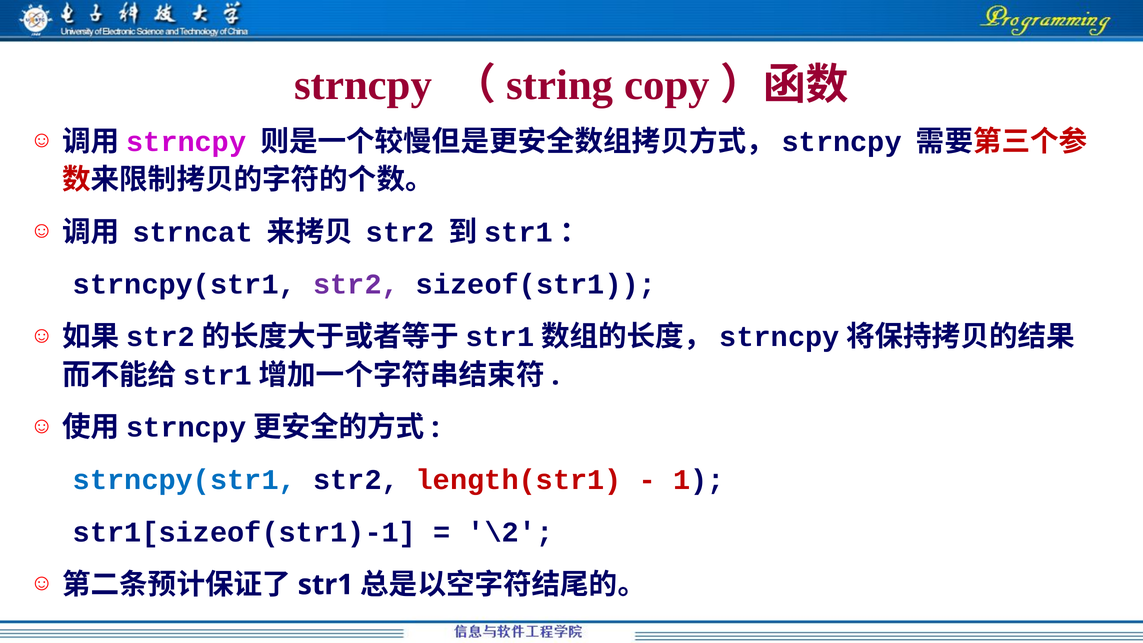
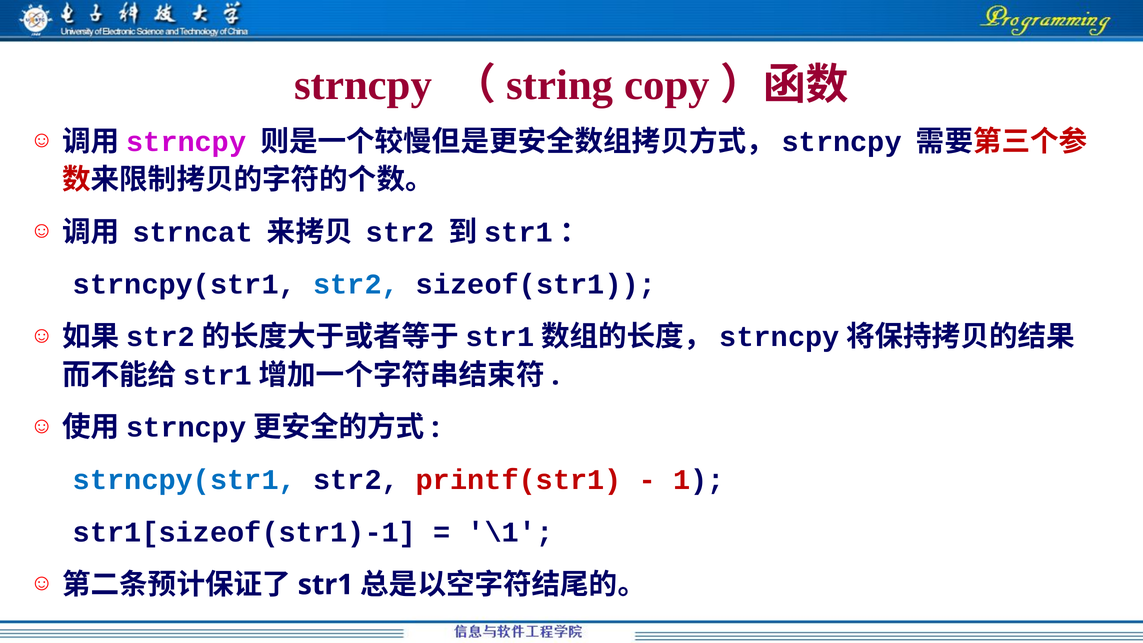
str2 colour: purple -> blue (356, 285)
length(str1: length(str1 -> printf(str1 (519, 480)
\2: \2 -> \1 (510, 532)
